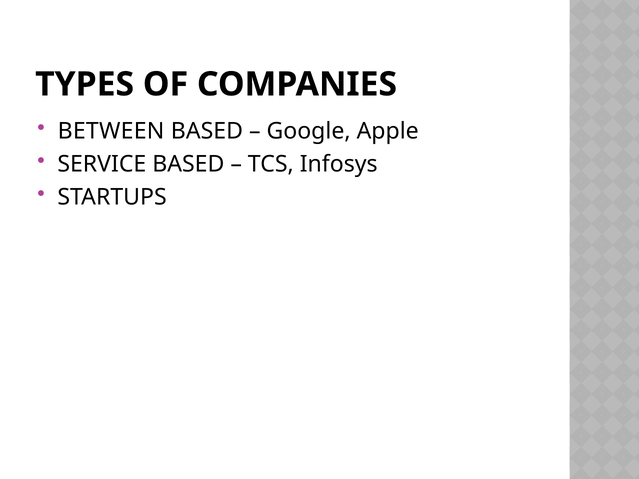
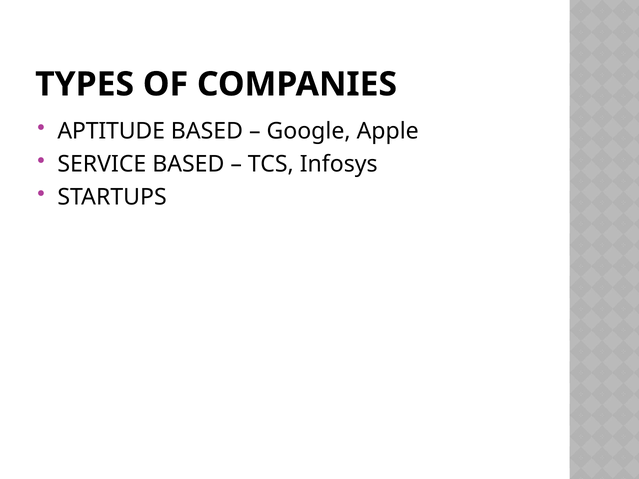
BETWEEN: BETWEEN -> APTITUDE (111, 131)
